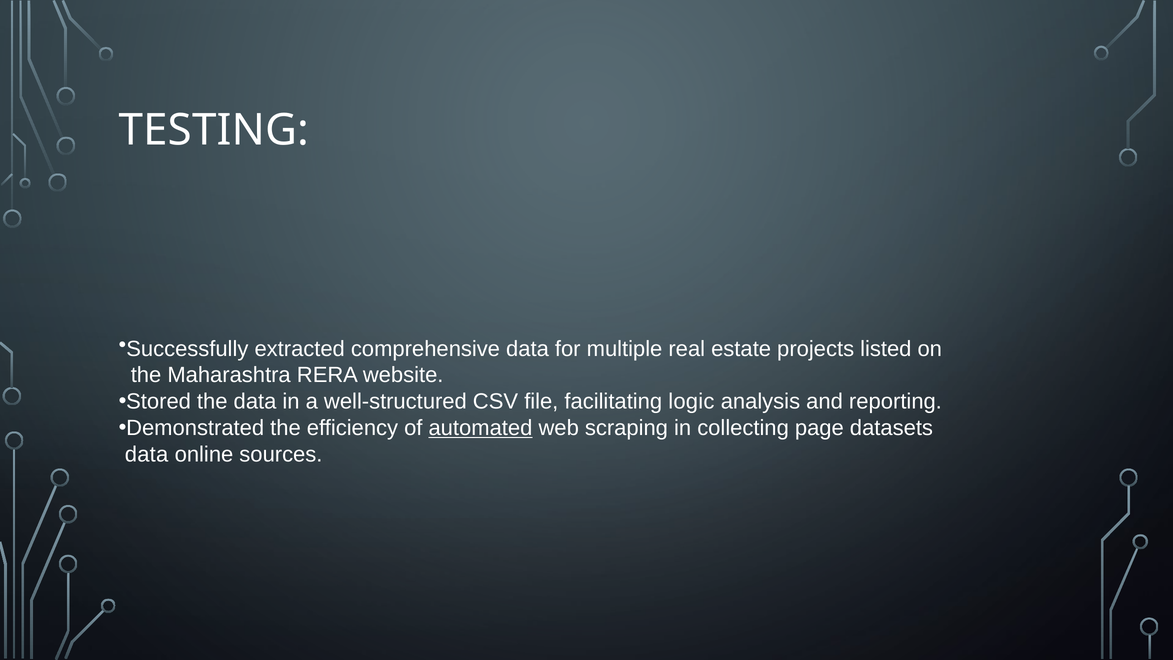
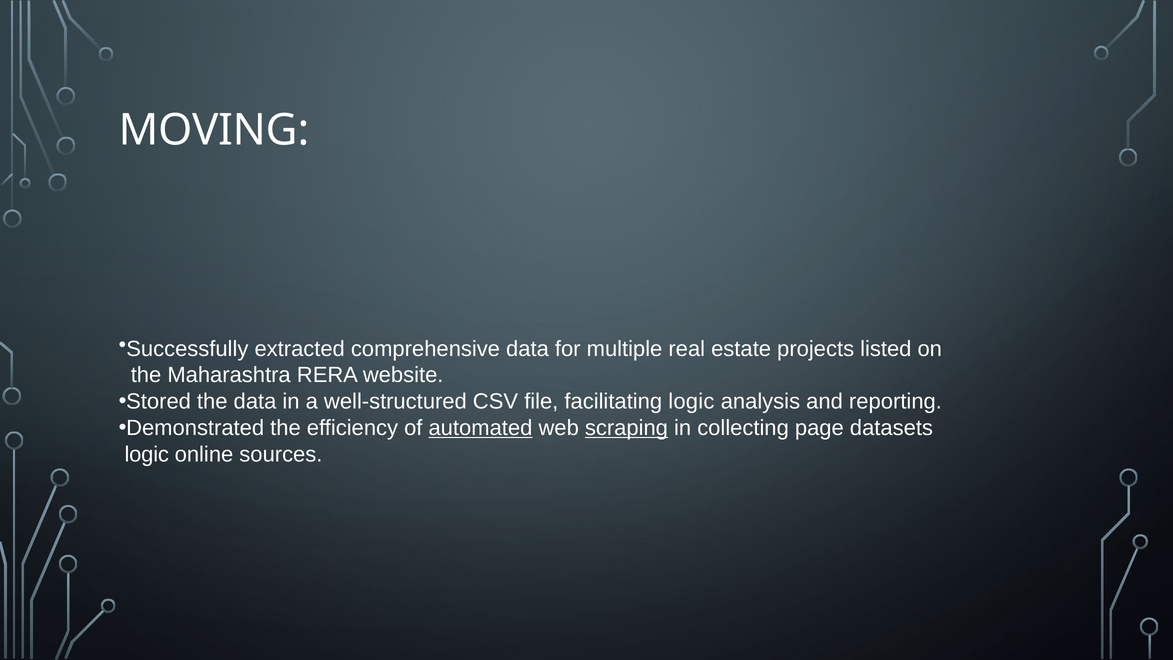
TESTING: TESTING -> MOVING (214, 130)
scraping underline: none -> present (626, 428)
data: data -> logic (147, 454)
